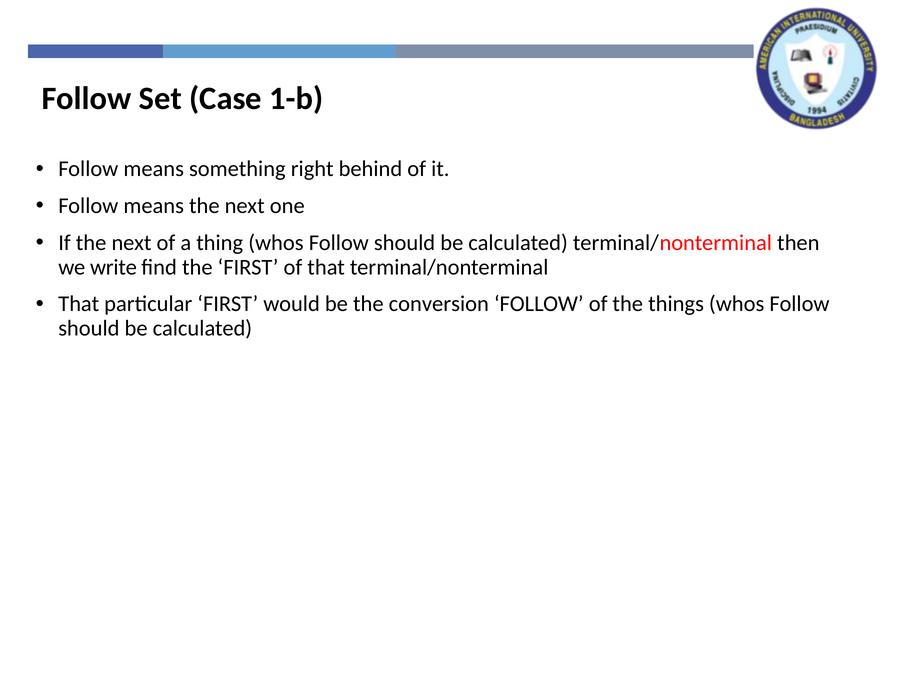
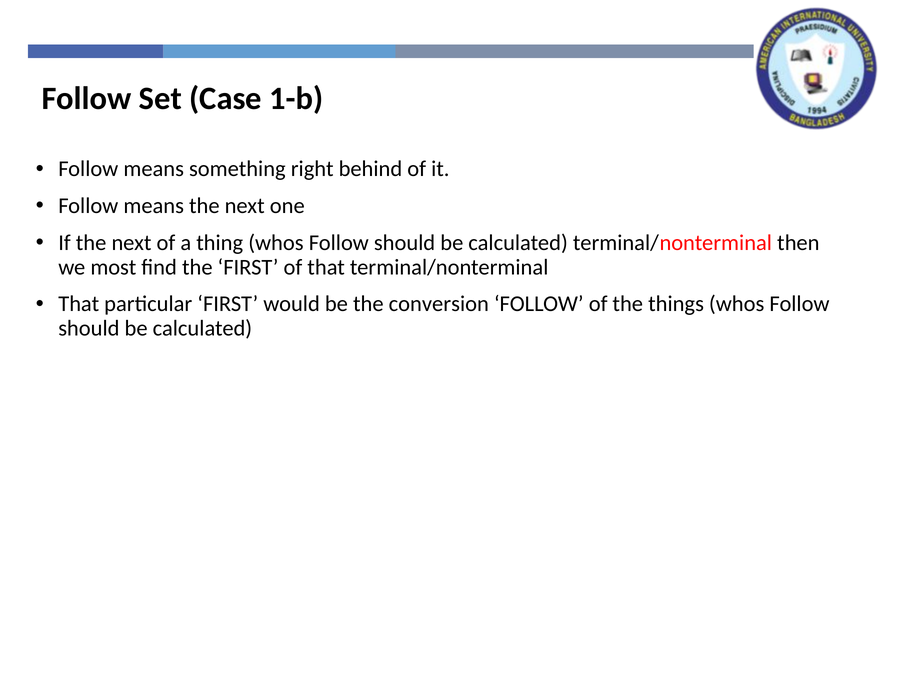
write: write -> most (113, 267)
